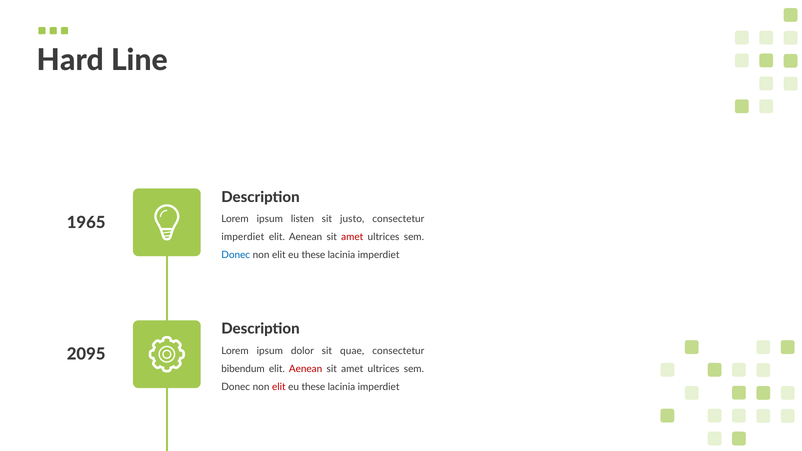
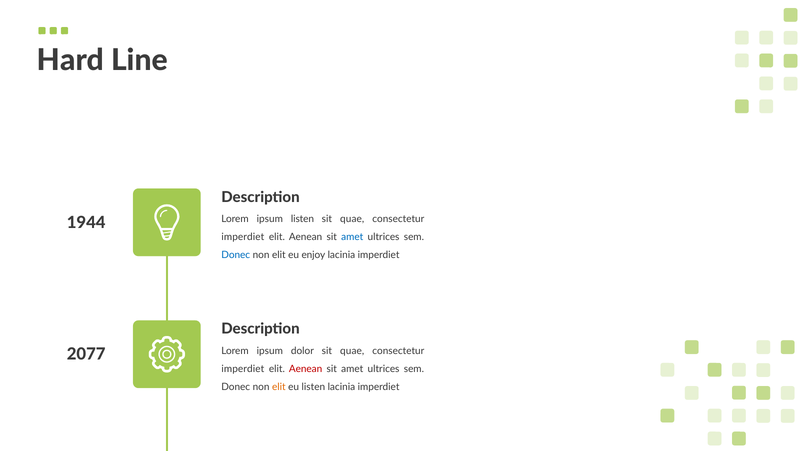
1965: 1965 -> 1944 (86, 223)
justo: justo -> quae (352, 219)
amet colour: red -> blue (352, 237)
these: these -> enjoy (313, 255)
2095: 2095 -> 2077 (86, 355)
bibendum: bibendum -> imperdiet (243, 369)
elit colour: red -> orange (279, 387)
these: these -> listen (313, 387)
